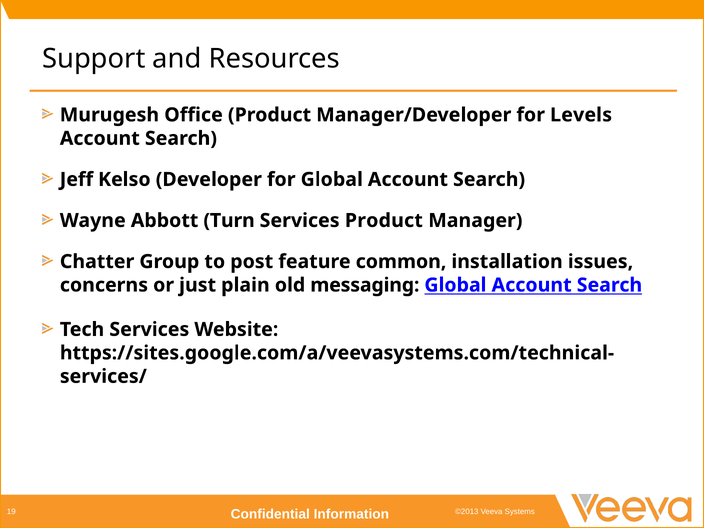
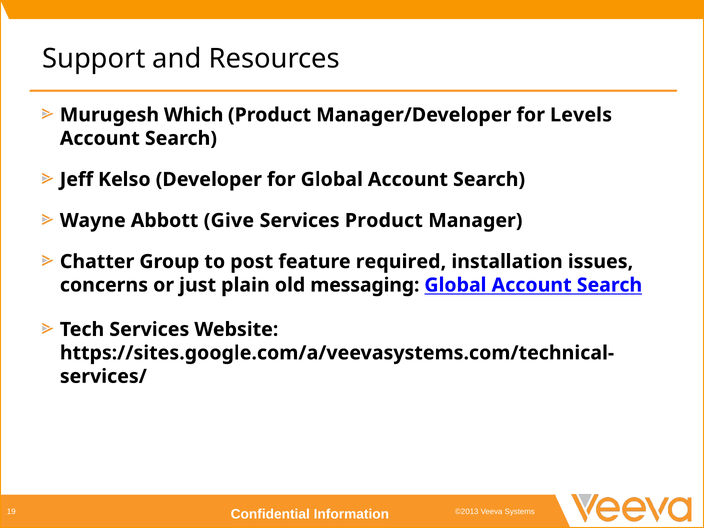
Office: Office -> Which (194, 115)
Turn: Turn -> Give (229, 221)
common: common -> required (401, 262)
